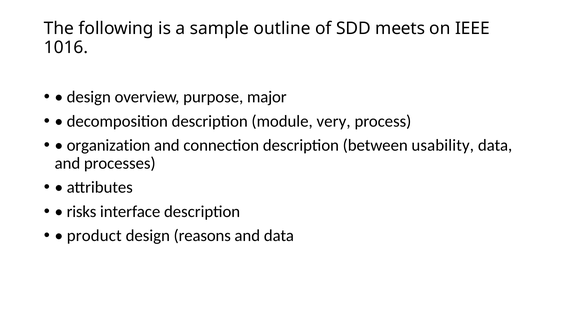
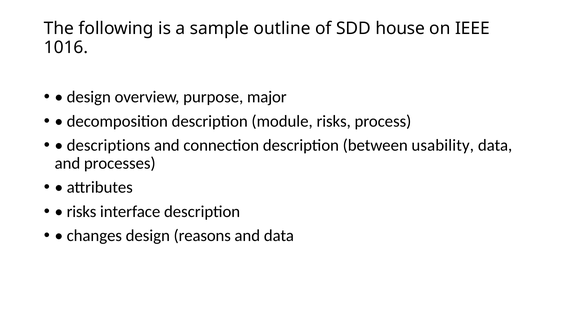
meets: meets -> house (400, 29)
module very: very -> risks (334, 121)
organization: organization -> descriptions (108, 145)
product: product -> changes (94, 236)
